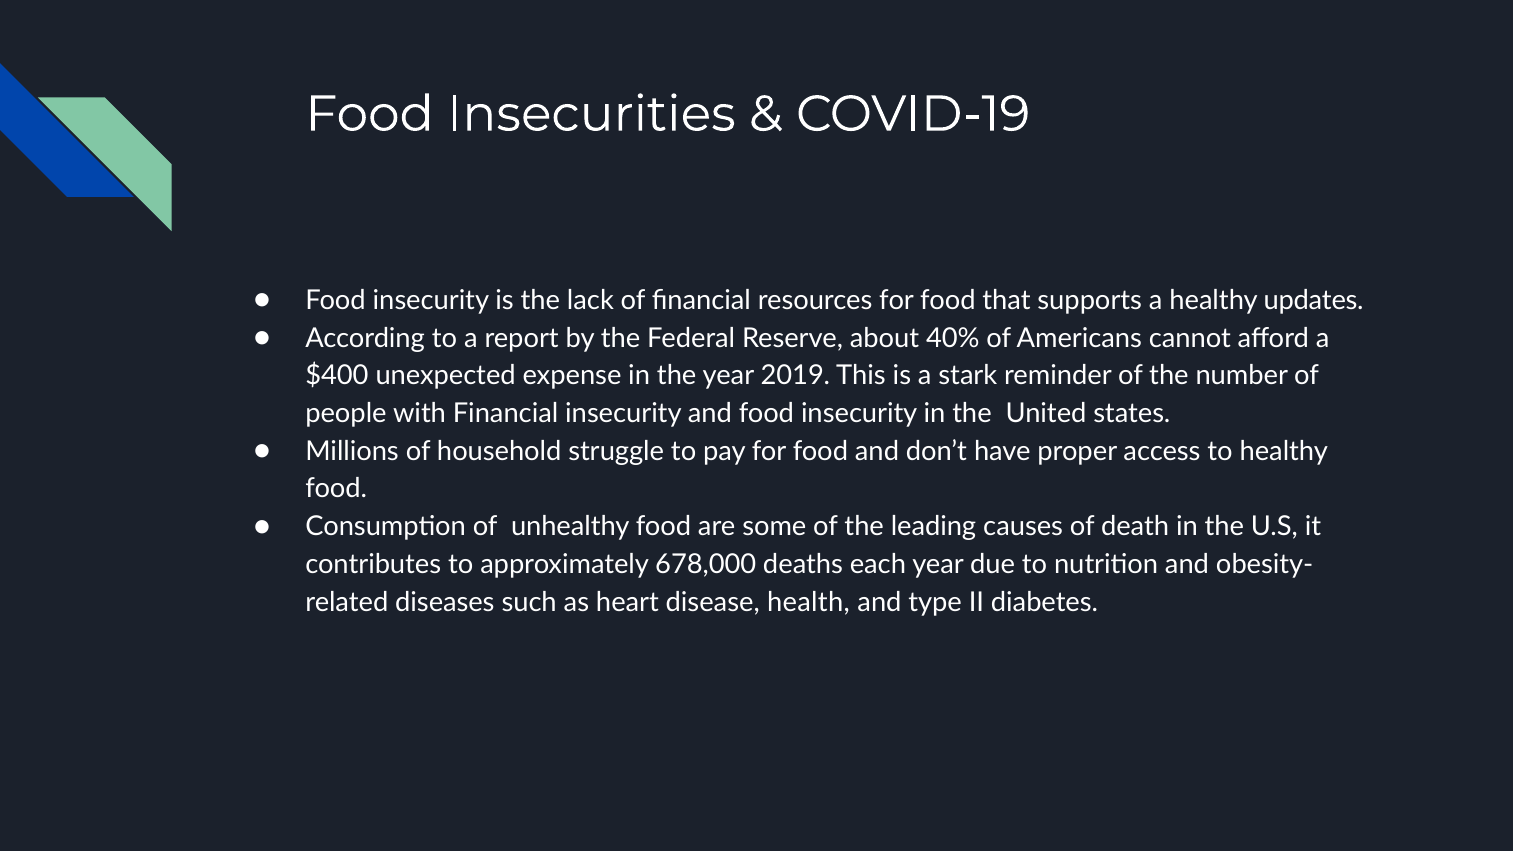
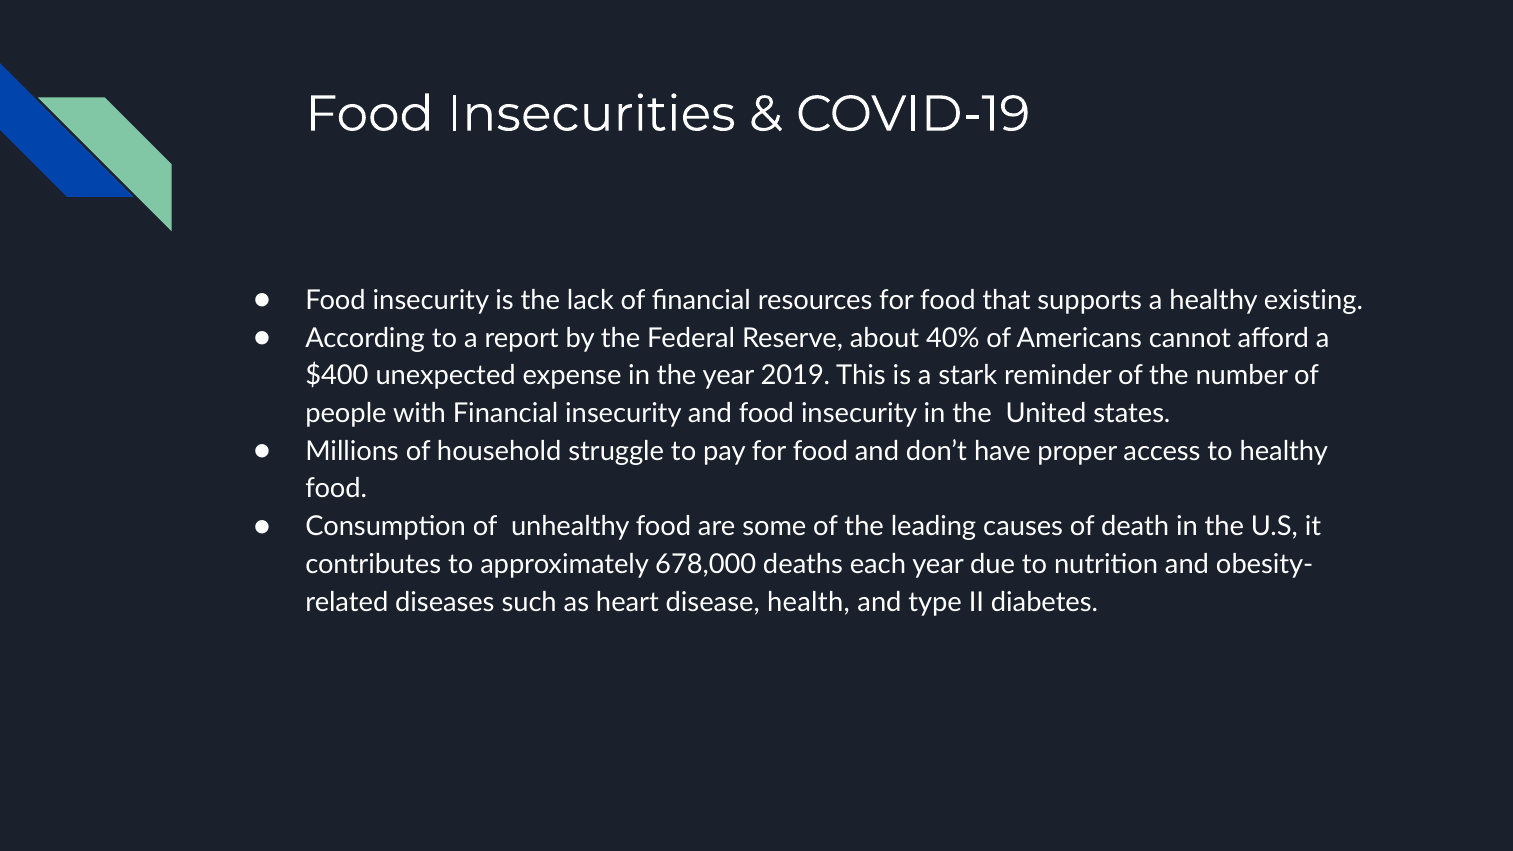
updates: updates -> existing (1313, 300)
